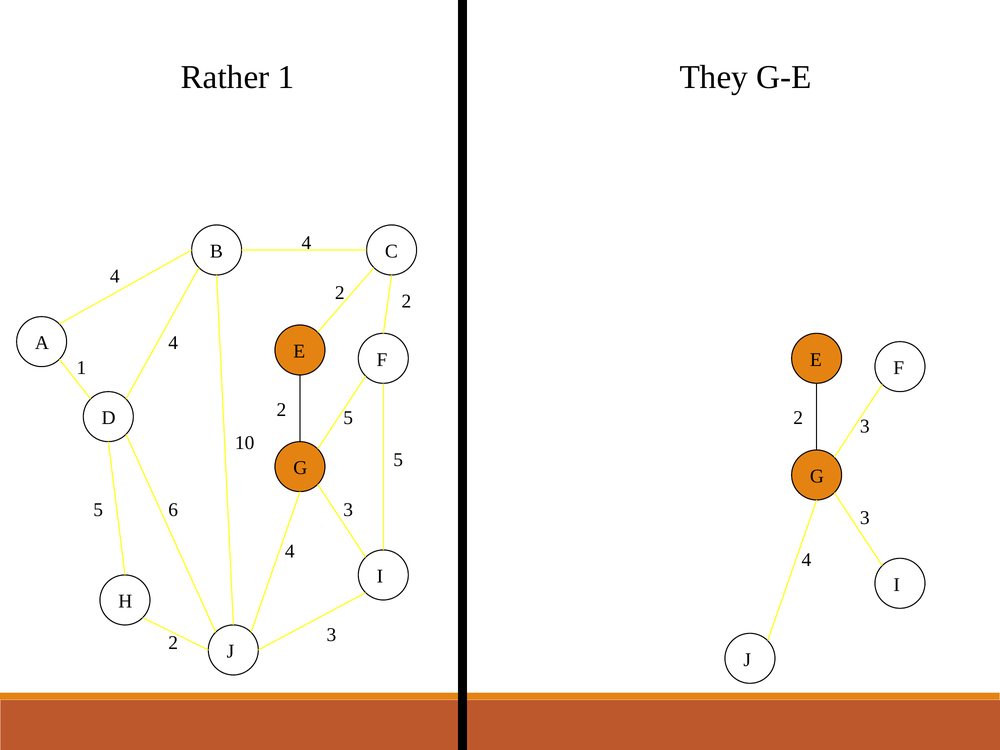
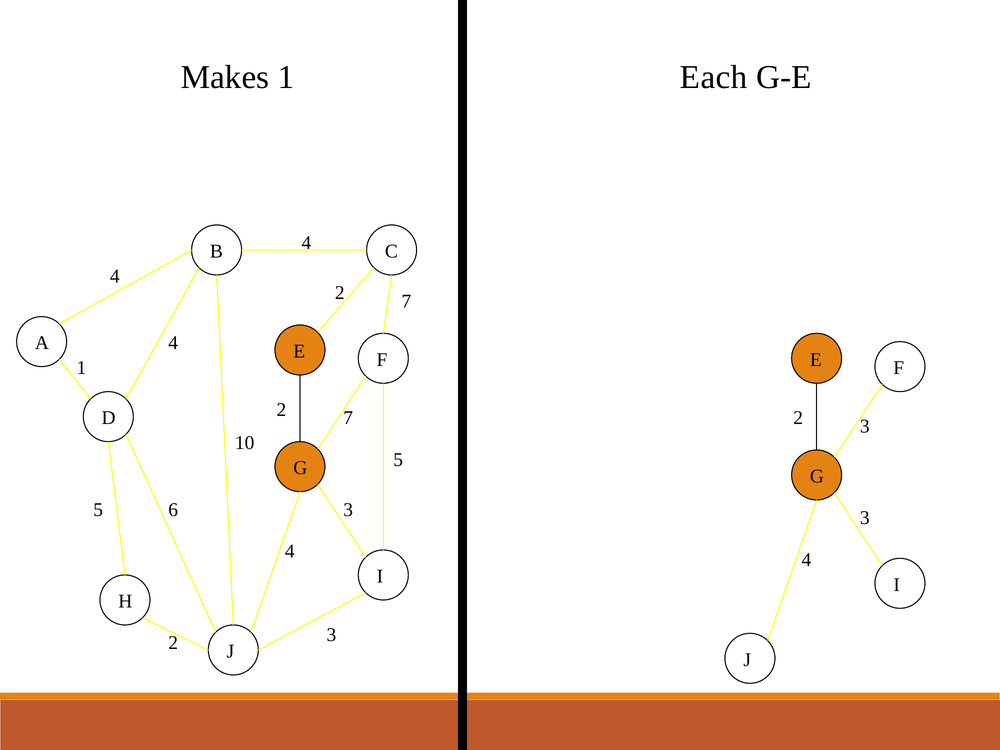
Rather: Rather -> Makes (225, 77)
They: They -> Each (714, 77)
2: 2 -> 7 (406, 301)
5: 5 -> 7 (348, 418)
